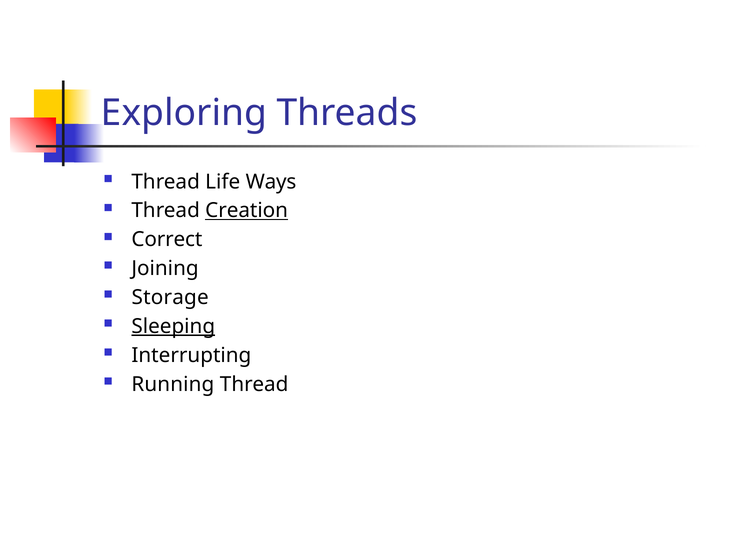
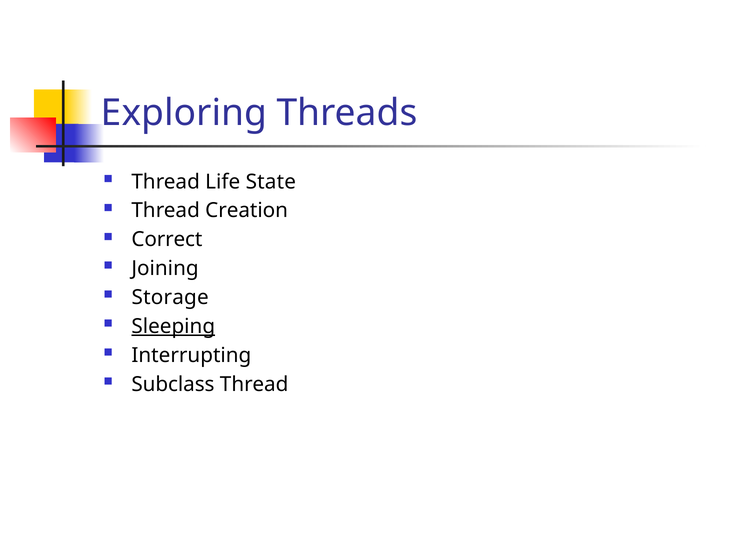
Ways: Ways -> State (271, 182)
Creation underline: present -> none (247, 211)
Running: Running -> Subclass (173, 384)
